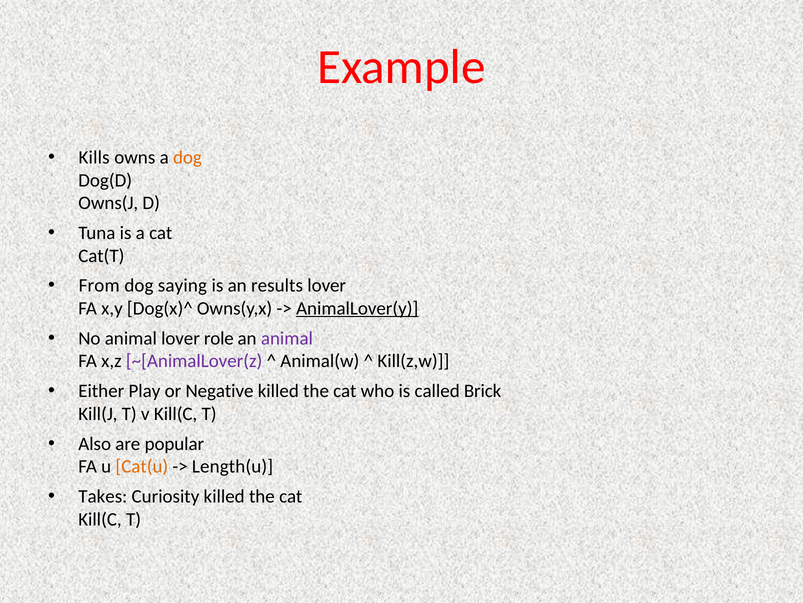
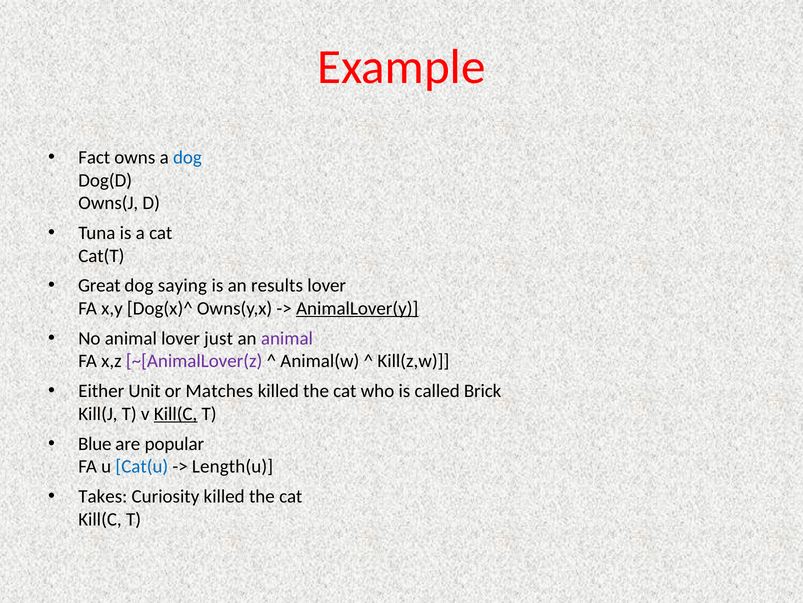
Kills: Kills -> Fact (94, 157)
dog colour: orange -> blue (187, 157)
From: From -> Great (99, 285)
role: role -> just (219, 338)
Play: Play -> Unit (145, 391)
Negative: Negative -> Matches (219, 391)
Kill(C underline: none -> present (176, 413)
Also: Also -> Blue (95, 443)
Cat(u colour: orange -> blue (142, 466)
